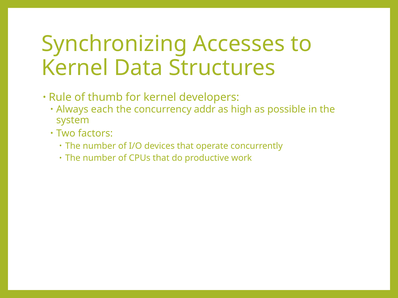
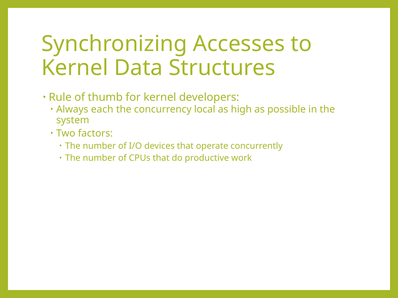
addr: addr -> local (205, 110)
